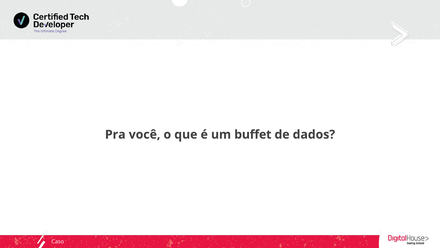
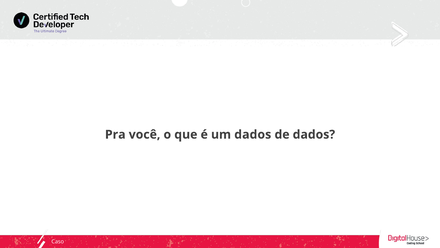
um buffet: buffet -> dados (253, 134)
